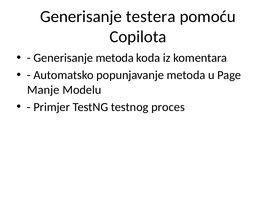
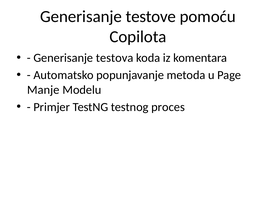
testera: testera -> testove (151, 17)
Generisanje metoda: metoda -> testova (115, 58)
